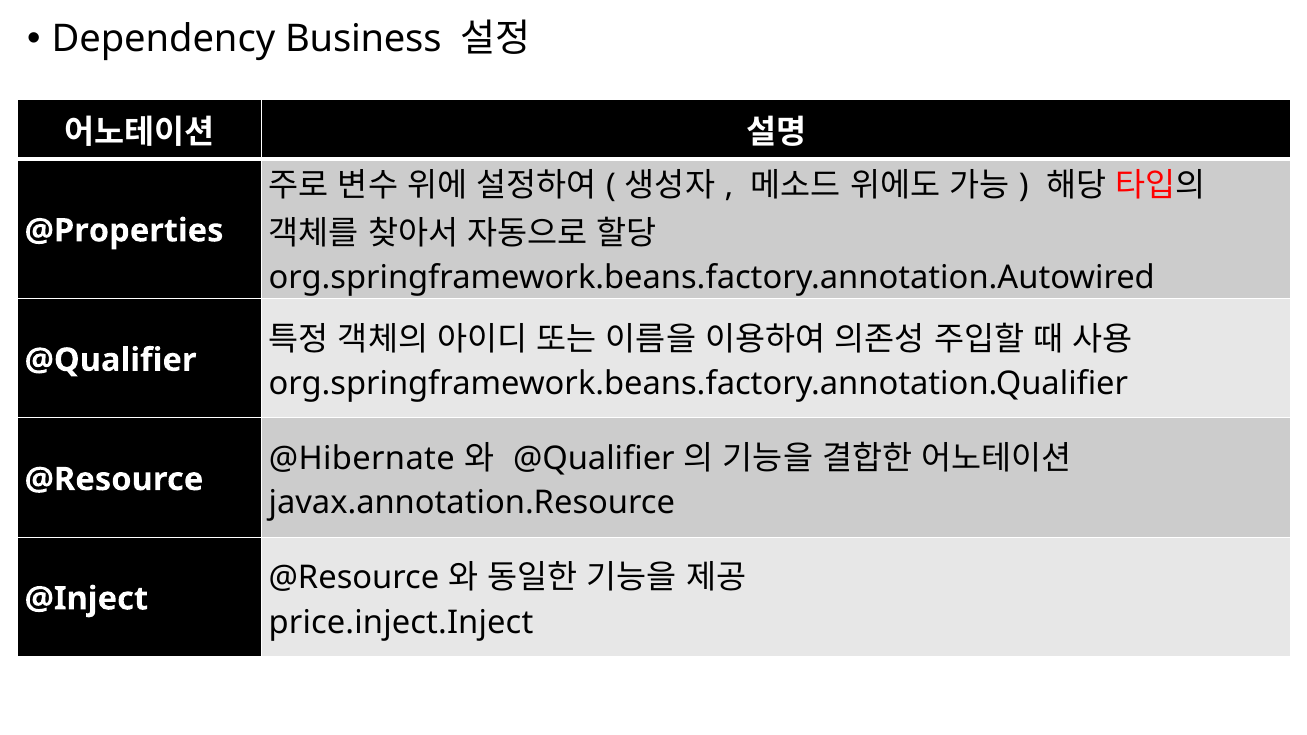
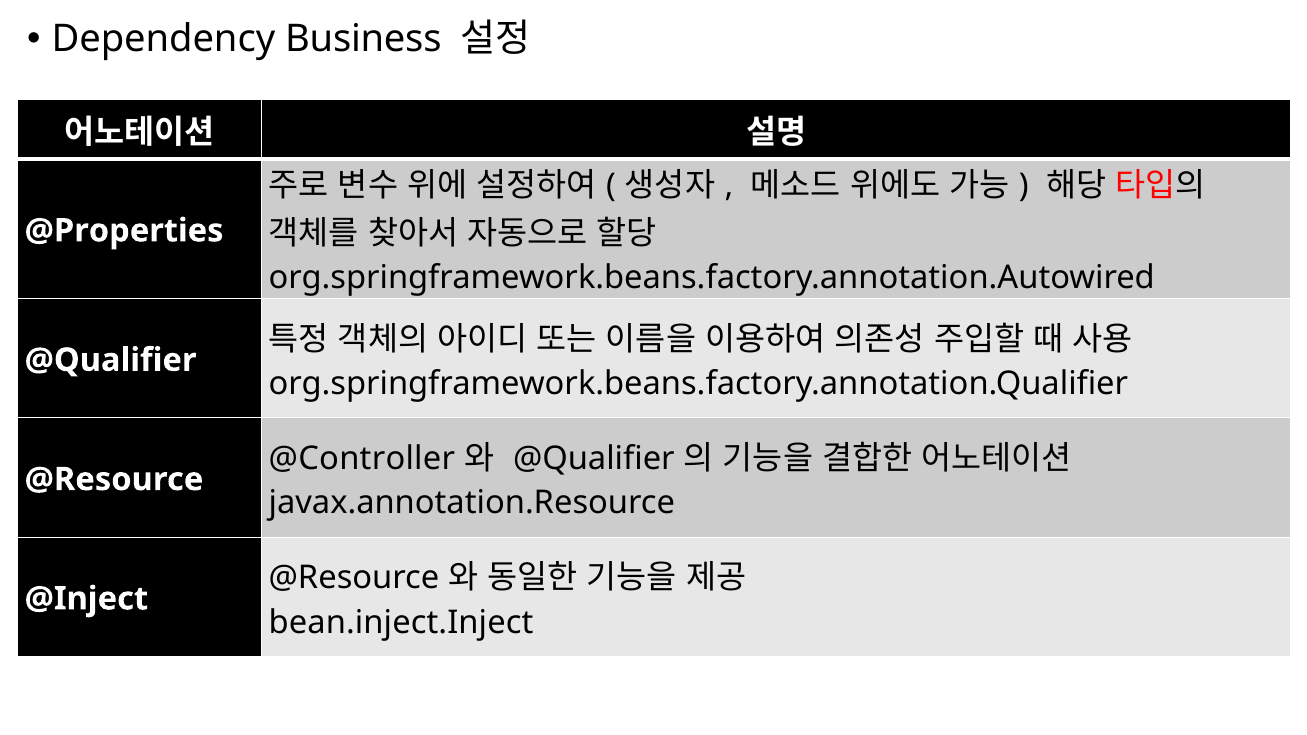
@Hibernate: @Hibernate -> @Controller (362, 459)
price.inject.Inject: price.inject.Inject -> bean.inject.Inject (401, 623)
